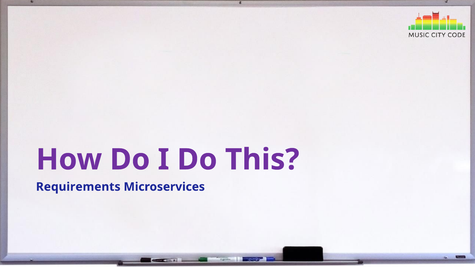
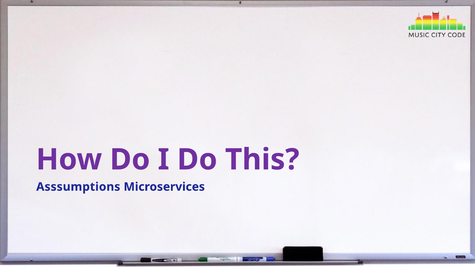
Requirements: Requirements -> Asssumptions (78, 187)
